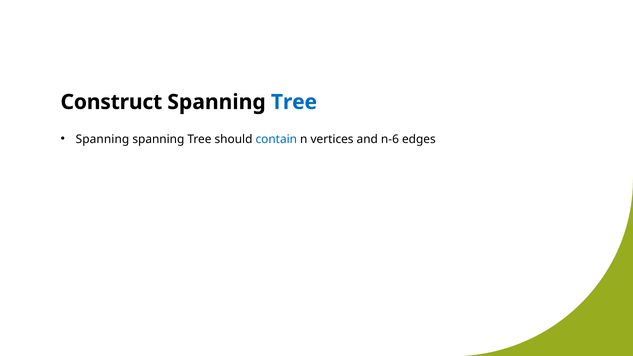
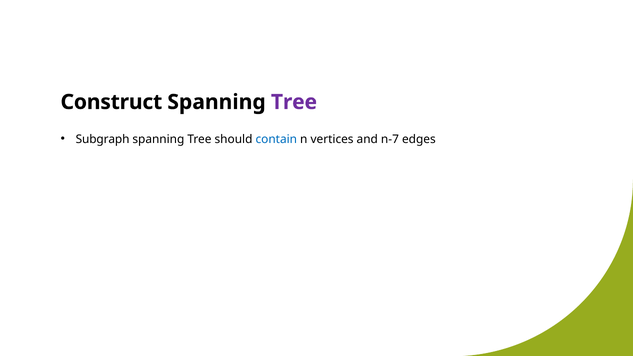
Tree colour: blue -> purple (294, 102)
Spanning: Spanning -> Subgraph (103, 139)
n-6: n-6 -> n-7 (390, 139)
